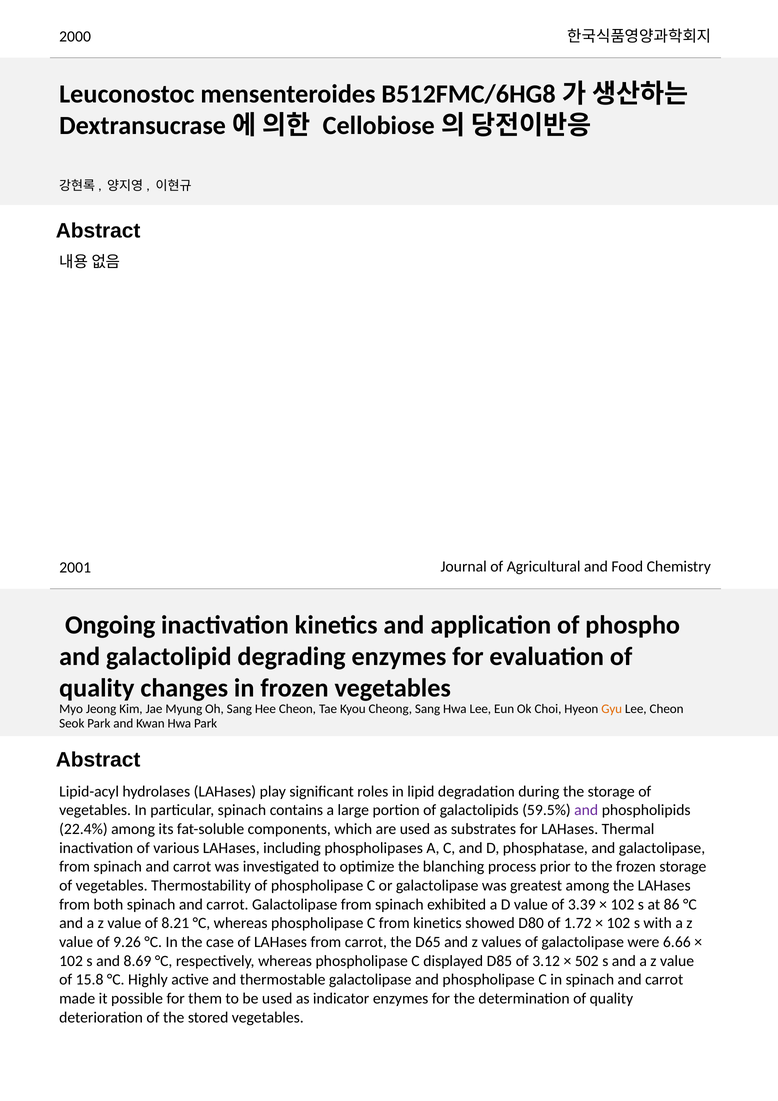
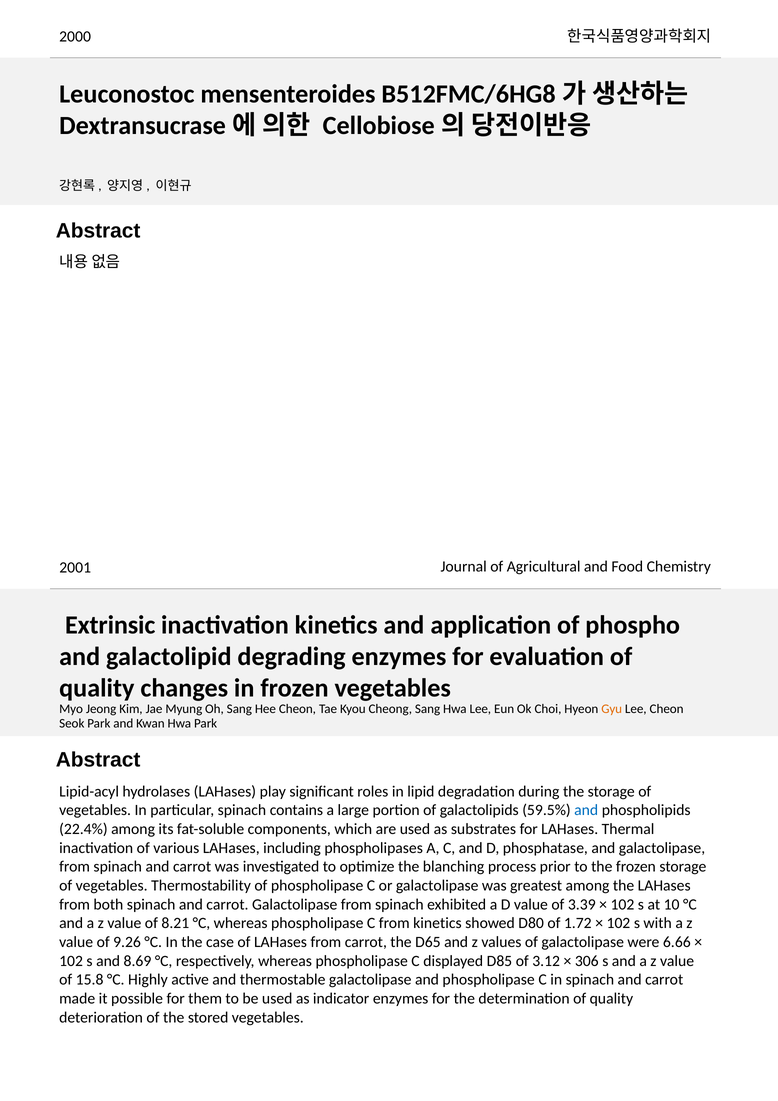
Ongoing: Ongoing -> Extrinsic (110, 625)
and colour: purple -> blue (586, 810)
86: 86 -> 10 (672, 904)
502: 502 -> 306 (587, 960)
